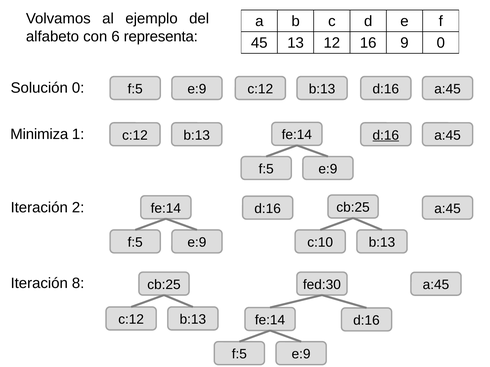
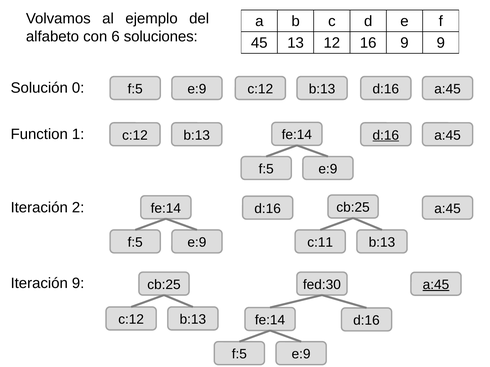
representa: representa -> soluciones (161, 37)
9 0: 0 -> 9 (441, 43)
Minimiza: Minimiza -> Function (39, 134)
c:10: c:10 -> c:11 (320, 243)
Iteración 8: 8 -> 9 (78, 284)
a:45 underline: none -> present (436, 285)
